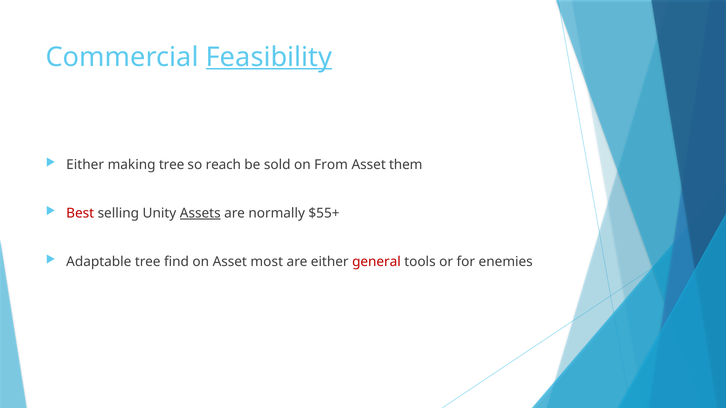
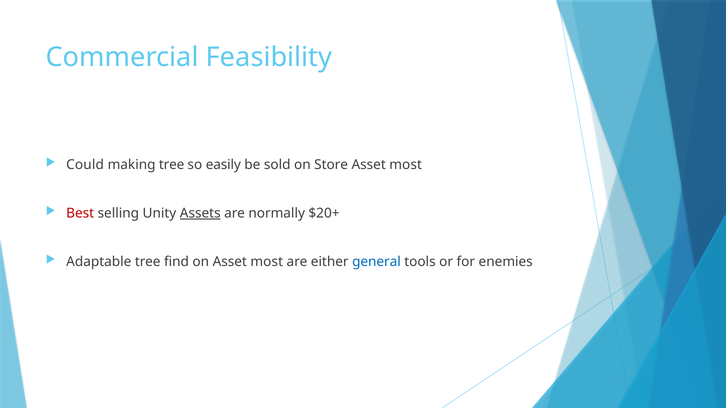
Feasibility underline: present -> none (269, 57)
Either: Either -> Could (85, 165)
reach: reach -> easily (223, 165)
From: From -> Store (331, 165)
them: them -> most (406, 165)
$55+: $55+ -> $20+ (324, 213)
general colour: red -> blue (376, 262)
